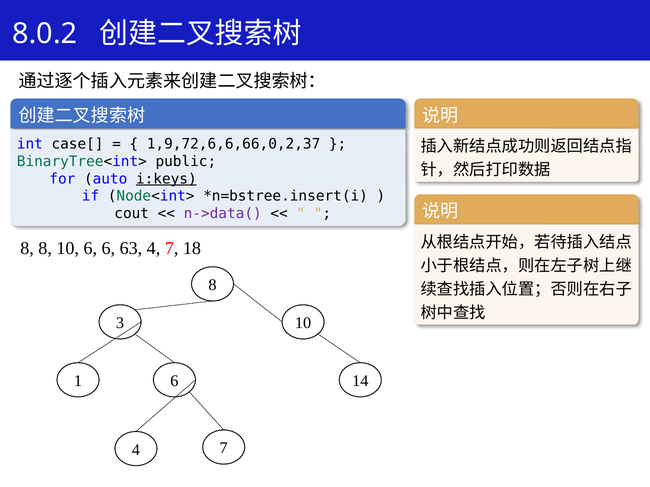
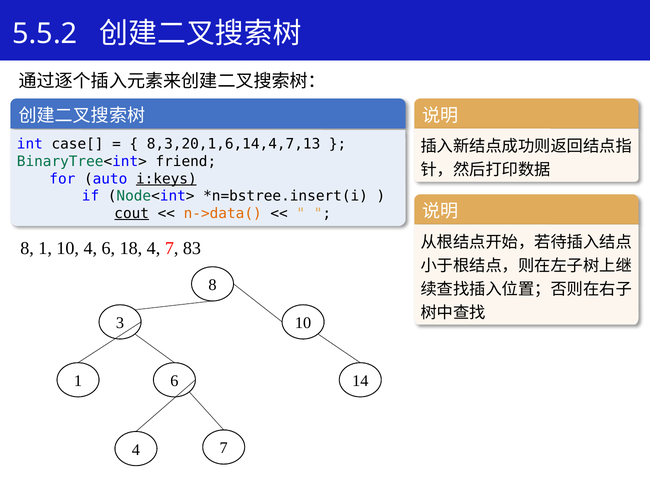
8.0.2: 8.0.2 -> 5.5.2 (45, 34)
1,9,72,6,6,66,0,2,37: 1,9,72,6,6,66,0,2,37 -> 8,3,20,1,6,14,4,7,13 (234, 144)
public: public -> friend (186, 162)
cout underline: none -> present (132, 214)
n->data( colour: purple -> orange (223, 214)
8 8: 8 -> 1 (45, 248)
10 6: 6 -> 4 (90, 248)
63: 63 -> 18 (131, 248)
18: 18 -> 83 (192, 248)
